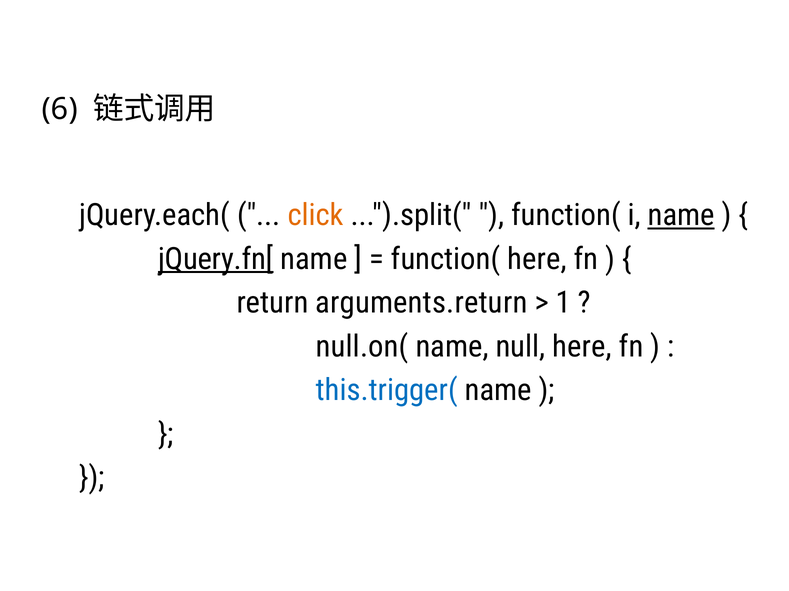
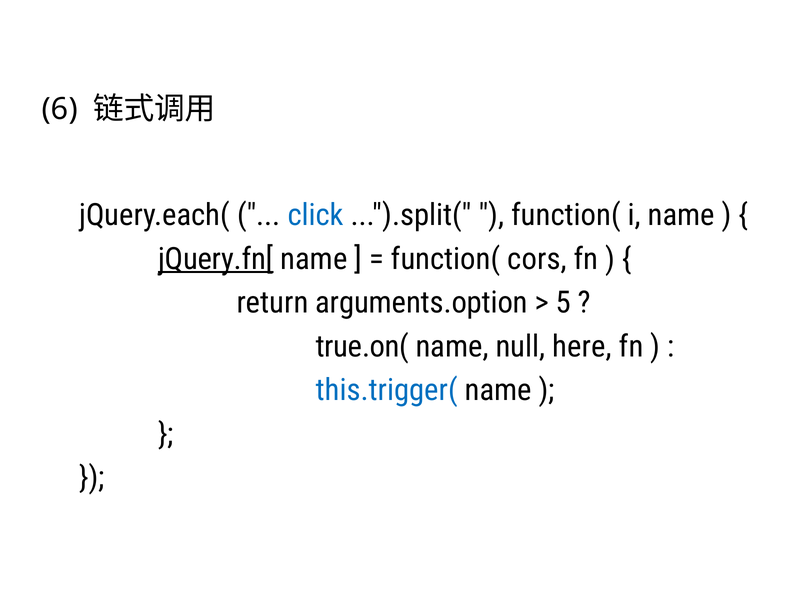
click colour: orange -> blue (316, 215)
name underline: present -> none (681, 215)
function( here: here -> cors (537, 259)
arguments.return: arguments.return -> arguments.option (422, 303)
1: 1 -> 5 (563, 303)
null.on(: null.on( -> true.on( (362, 347)
